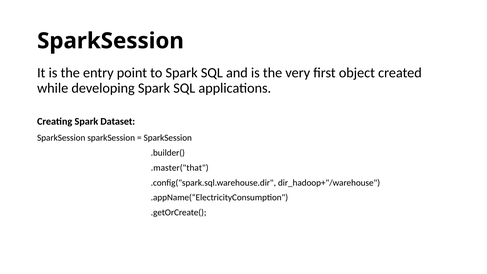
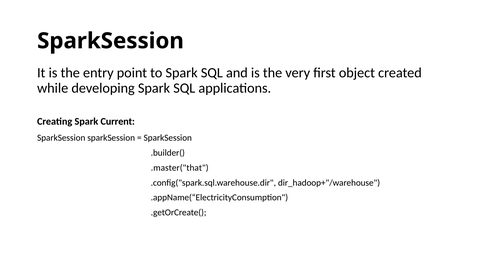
Dataset: Dataset -> Current (118, 122)
